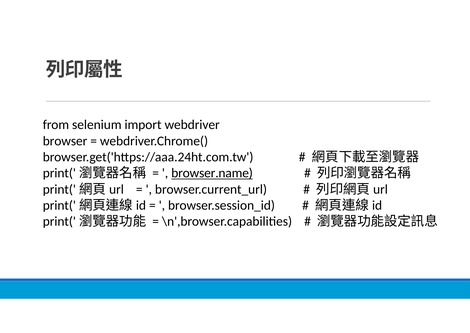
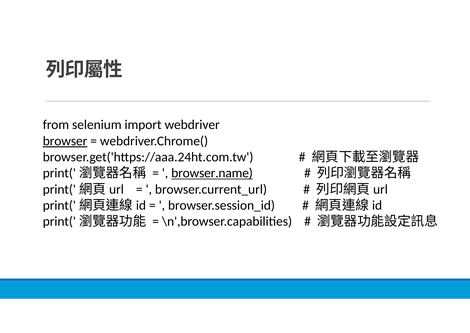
browser underline: none -> present (65, 141)
